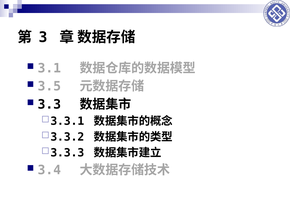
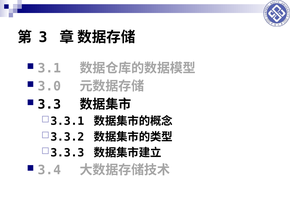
3.5: 3.5 -> 3.0 (49, 86)
